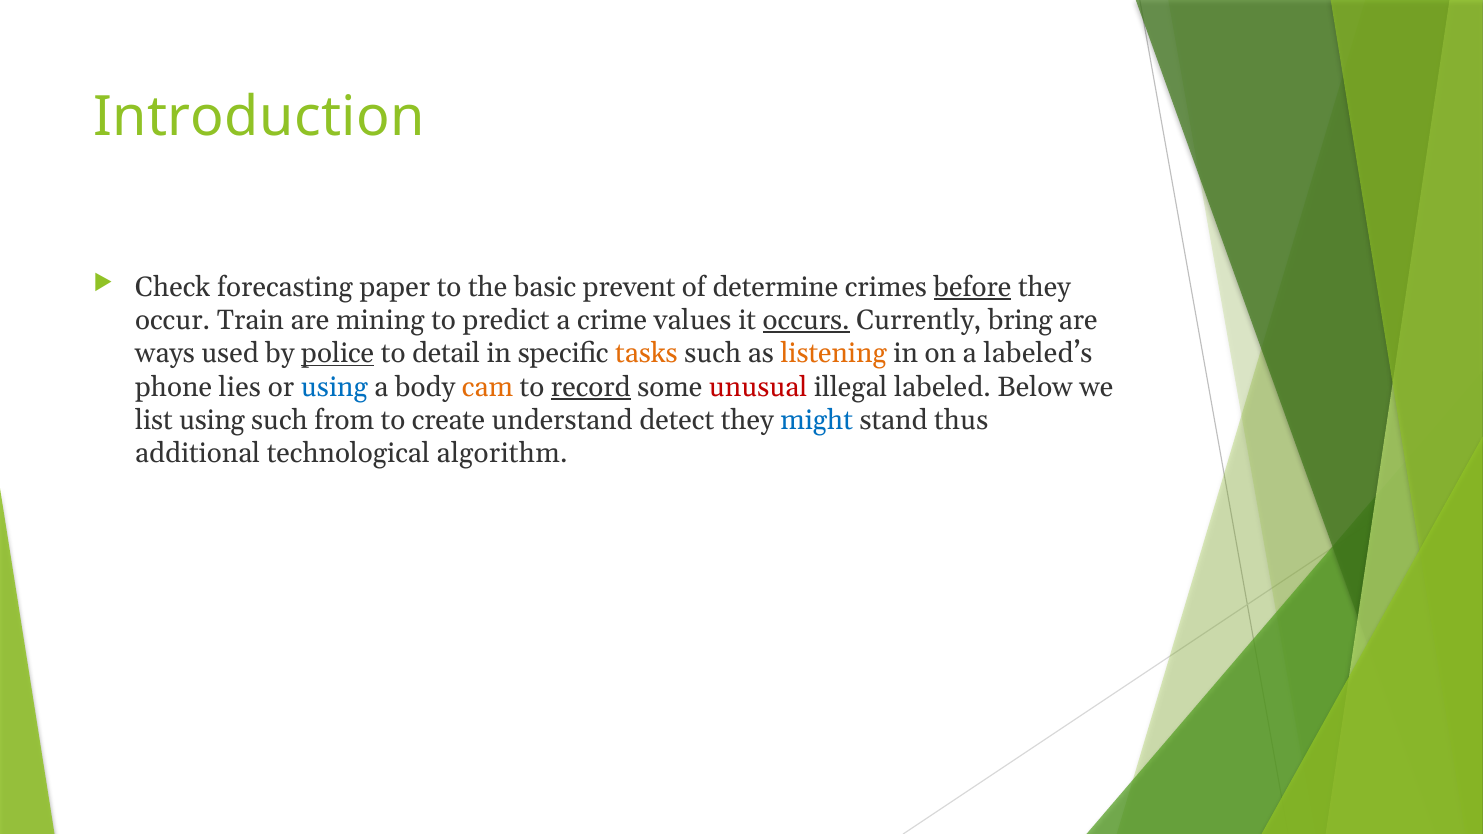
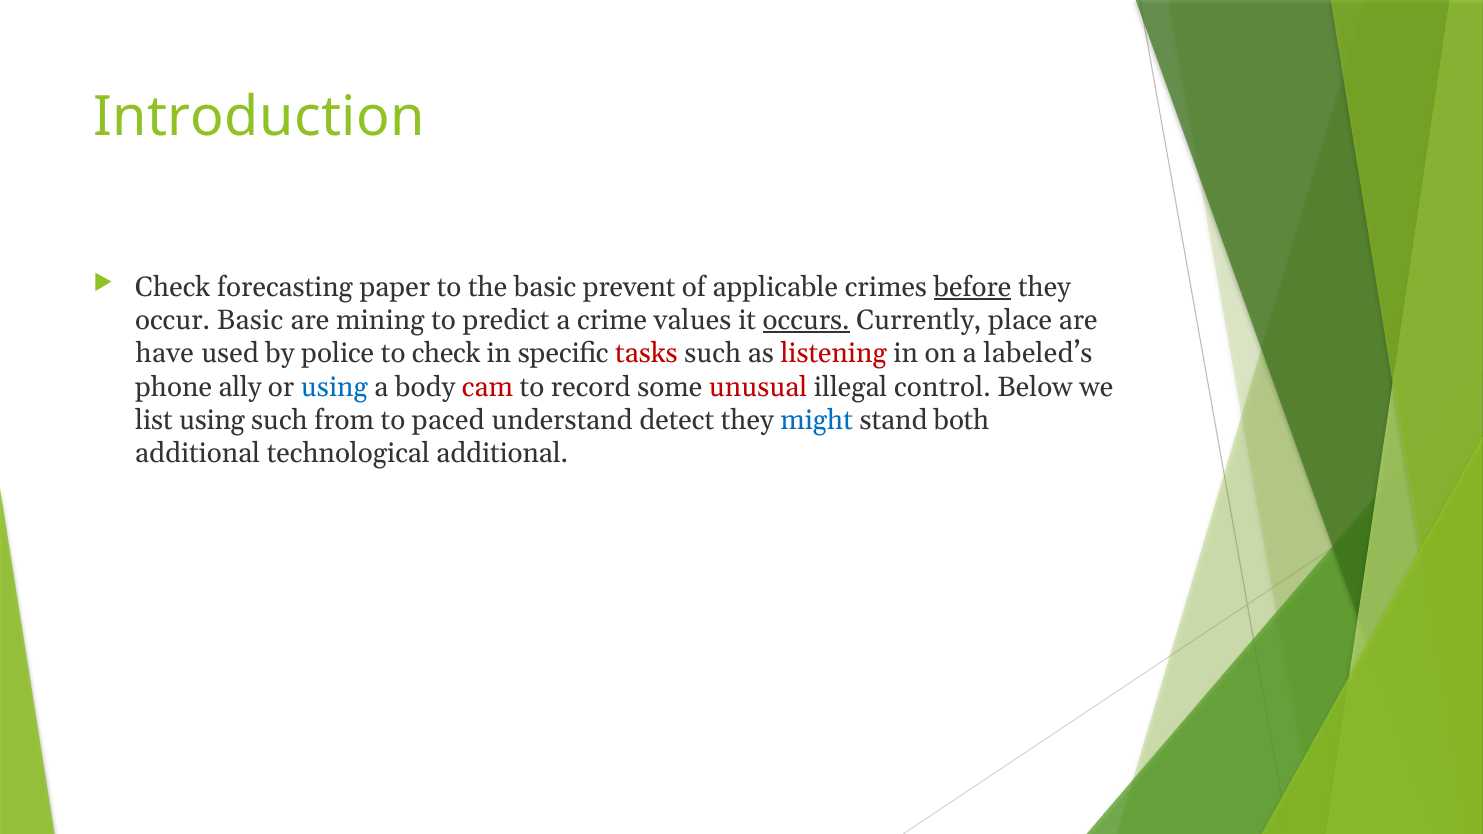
determine: determine -> applicable (775, 287)
occur Train: Train -> Basic (250, 320)
bring: bring -> place (1020, 320)
ways: ways -> have (165, 354)
police underline: present -> none (338, 354)
to detail: detail -> check (446, 354)
tasks colour: orange -> red (646, 354)
listening colour: orange -> red (834, 354)
lies: lies -> ally (240, 387)
cam colour: orange -> red (487, 387)
record underline: present -> none (591, 387)
labeled: labeled -> control (942, 387)
create: create -> paced (448, 420)
thus: thus -> both (961, 420)
technological algorithm: algorithm -> additional (502, 454)
